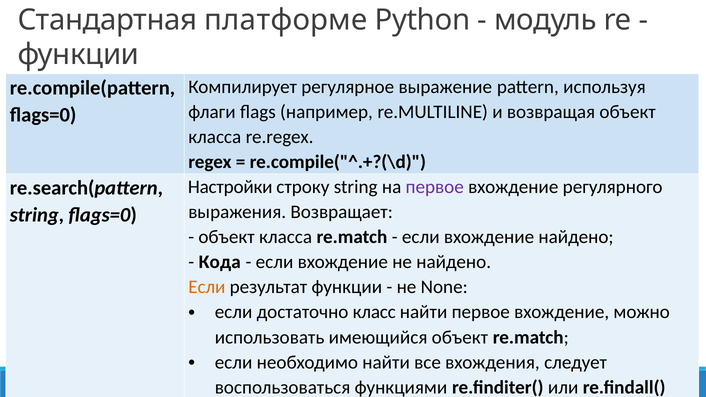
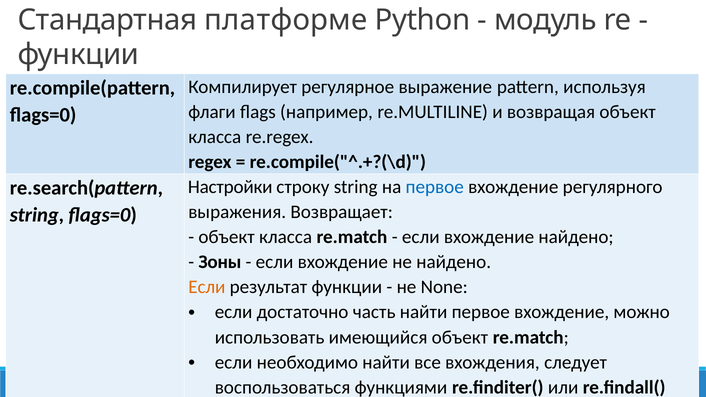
первое colour: purple -> blue (435, 187)
Кода: Кода -> Зоны (220, 262)
класс: класс -> часть (374, 312)
